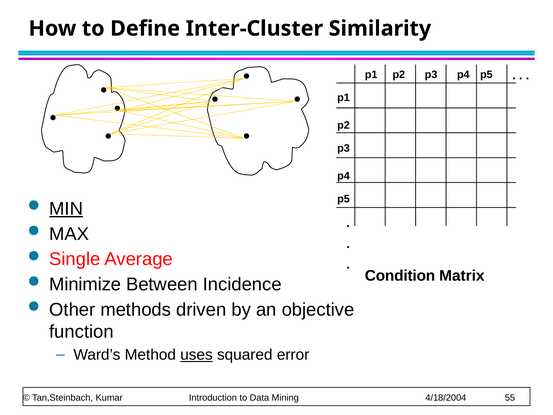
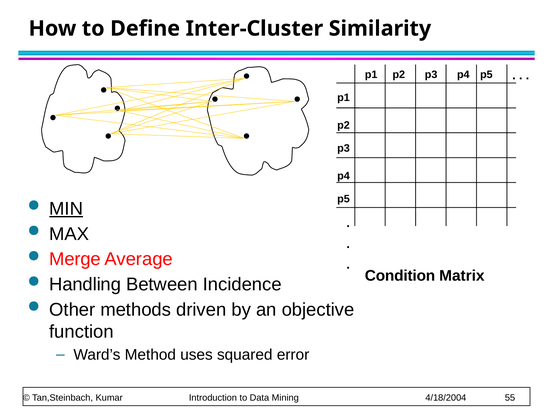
Single: Single -> Merge (75, 259)
Minimize: Minimize -> Handling (85, 284)
uses underline: present -> none (196, 355)
